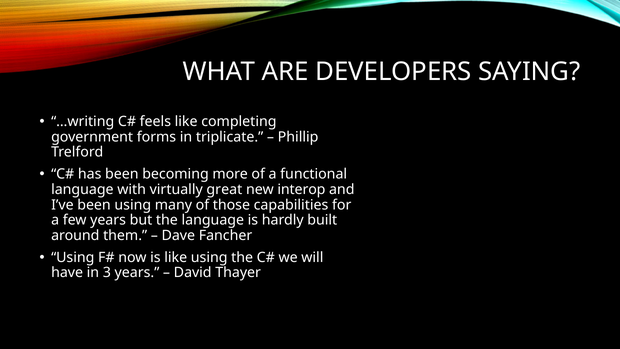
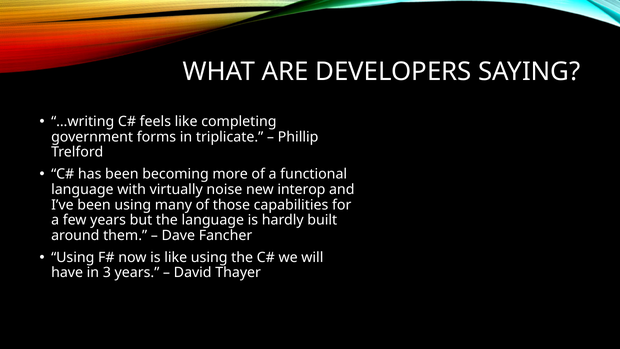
great: great -> noise (224, 189)
